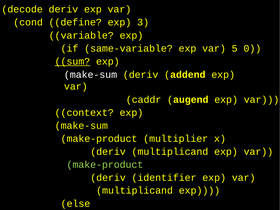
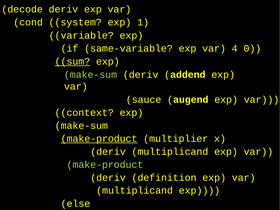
define: define -> system (75, 22)
3: 3 -> 1 (143, 22)
5: 5 -> 4 (235, 48)
make-sum colour: white -> light green (91, 75)
caddr: caddr -> sauce (144, 99)
make-product underline: none -> present (99, 139)
identifier: identifier -> definition (164, 177)
